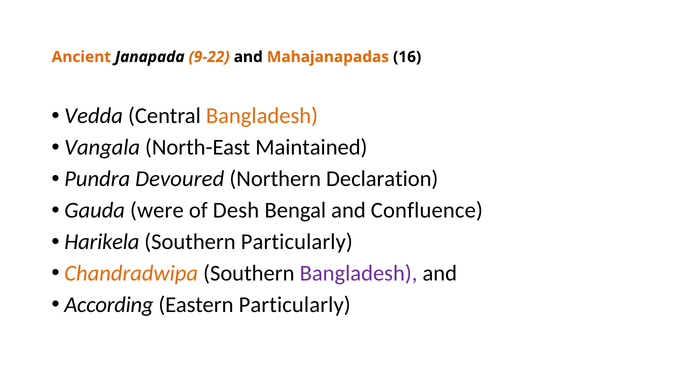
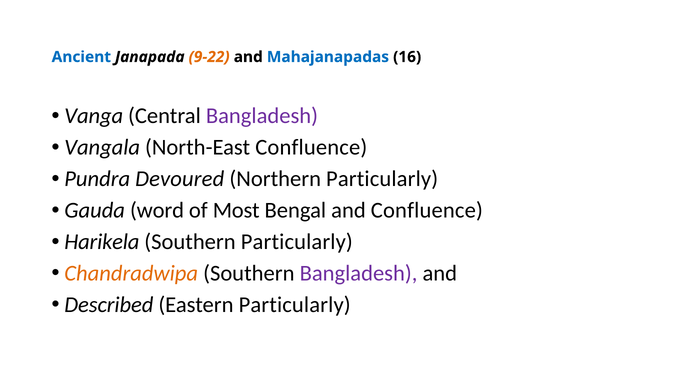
Ancient colour: orange -> blue (81, 57)
Mahajanapadas colour: orange -> blue (328, 57)
Vedda: Vedda -> Vanga (94, 116)
Bangladesh colour: orange -> purple (262, 116)
North-East Maintained: Maintained -> Confluence (311, 147)
Northern Declaration: Declaration -> Particularly (382, 179)
were: were -> word (157, 210)
Desh: Desh -> Most (236, 210)
According: According -> Described (109, 305)
